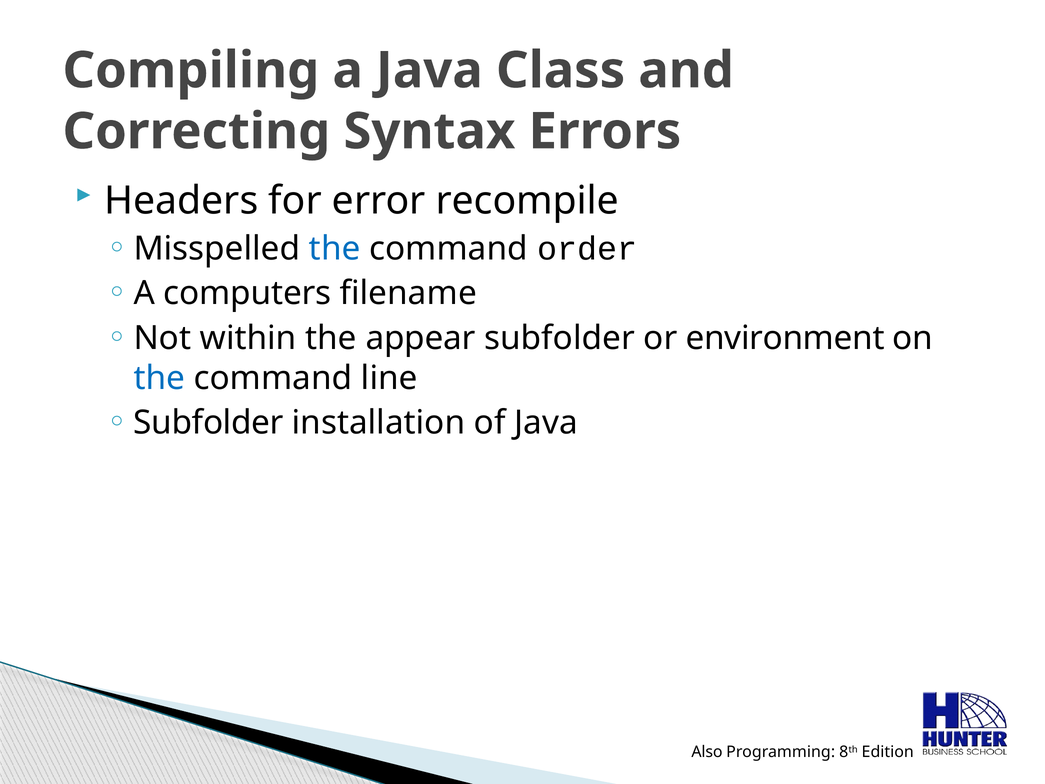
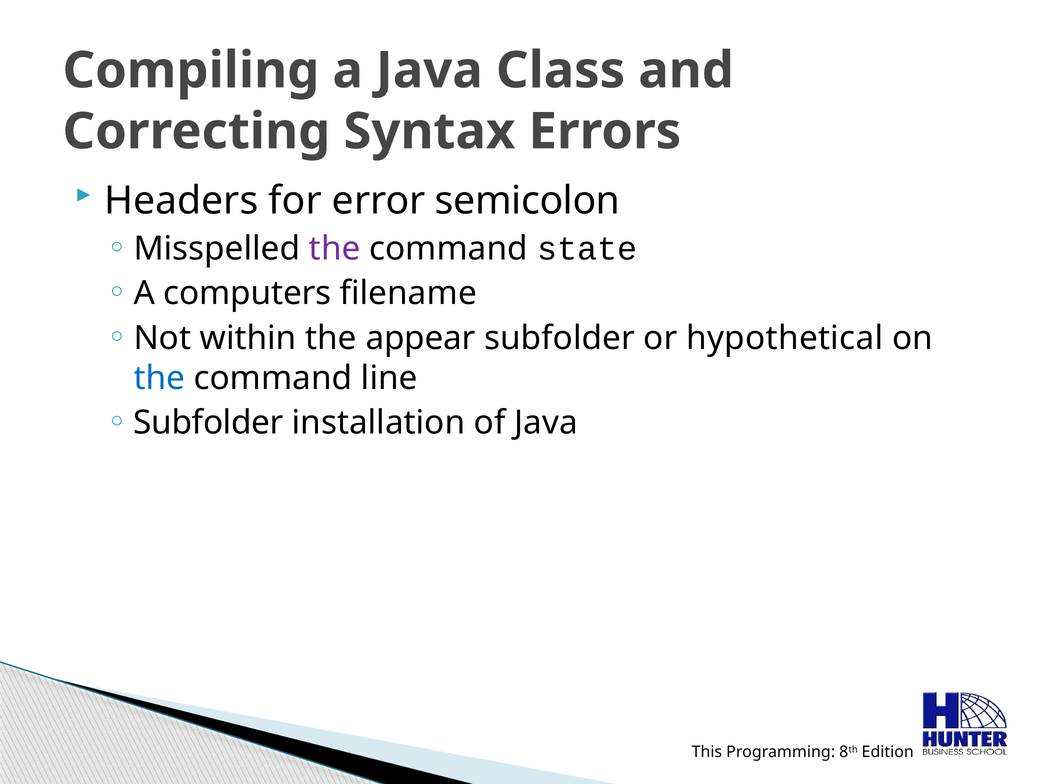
recompile: recompile -> semicolon (528, 201)
the colour: blue -> purple (335, 249)
order: order -> state (587, 249)
environment: environment -> hypothetical (785, 338)
Also: Also -> This (707, 752)
